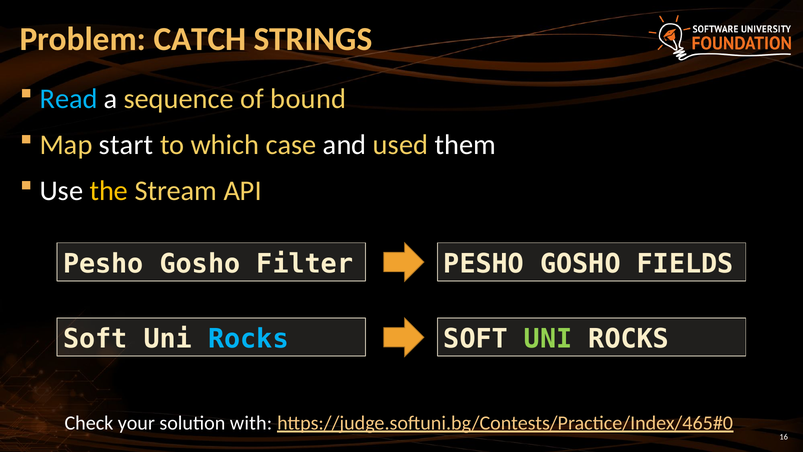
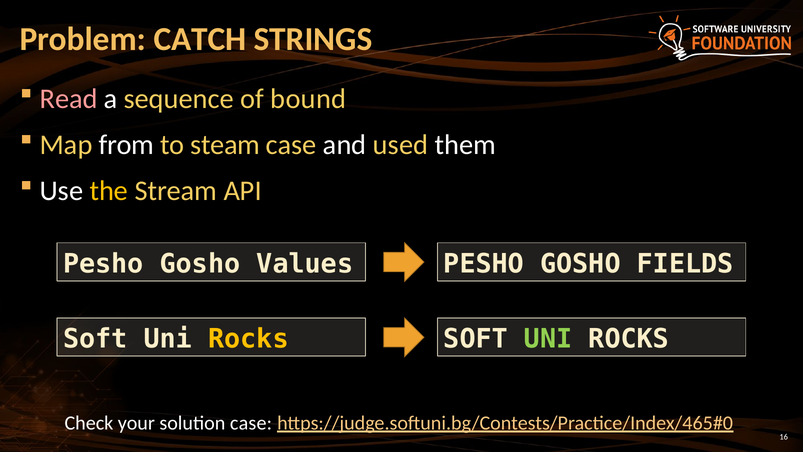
Read colour: light blue -> pink (69, 99)
start: start -> from (126, 145)
which: which -> steam (225, 145)
Filter: Filter -> Values (305, 264)
Rocks colour: light blue -> yellow (248, 339)
solution with: with -> case (251, 423)
